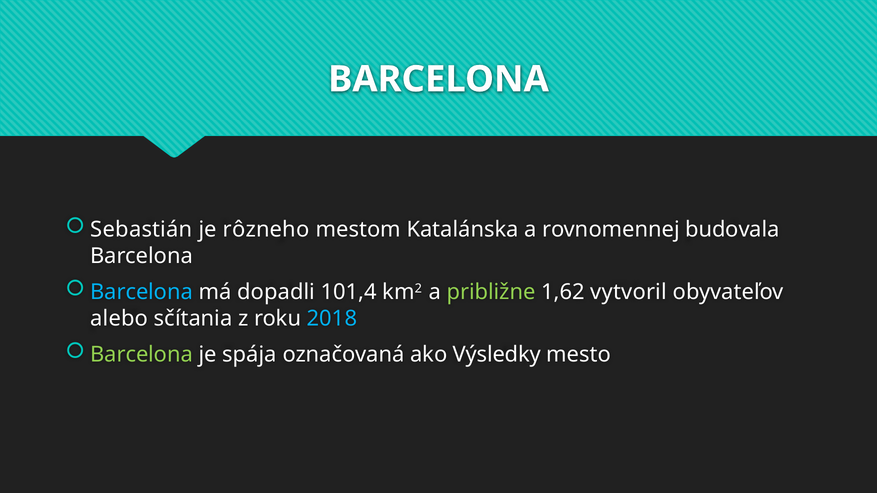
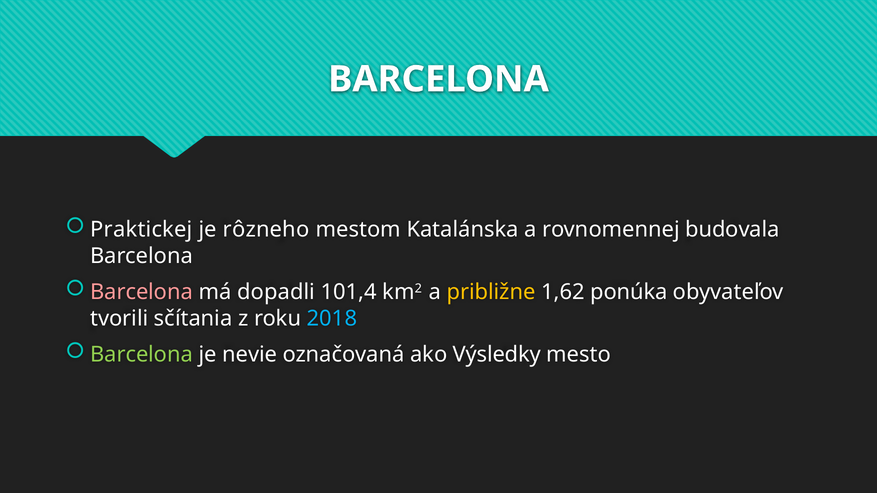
Sebastián: Sebastián -> Praktickej (141, 230)
Barcelona colour: light blue -> pink (142, 292)
približne colour: light green -> yellow (491, 292)
vytvoril: vytvoril -> ponúka (629, 292)
alebo: alebo -> tvorili (119, 318)
spája: spája -> nevie (250, 355)
